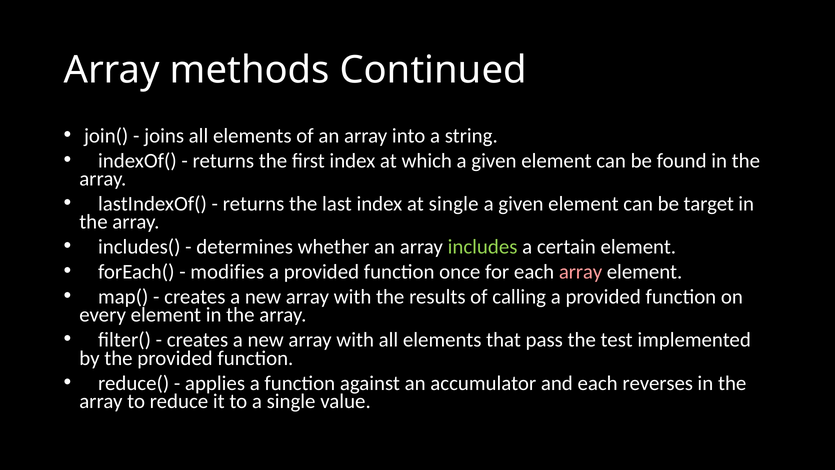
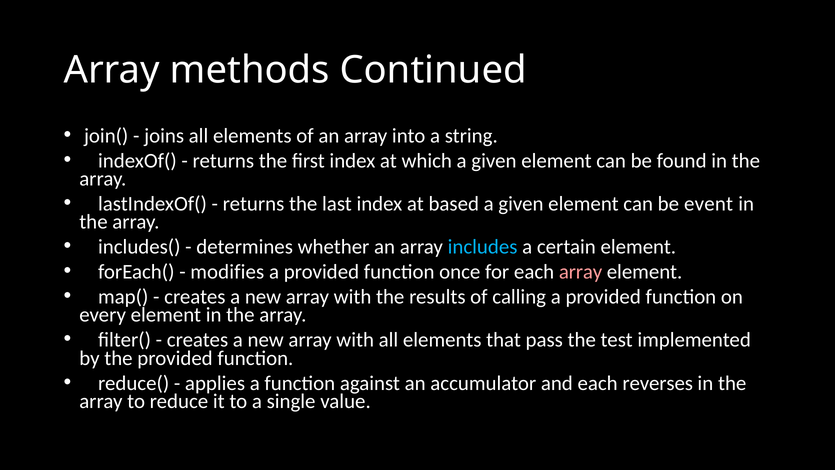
at single: single -> based (454, 204)
target: target -> event (709, 204)
includes colour: light green -> light blue (483, 247)
